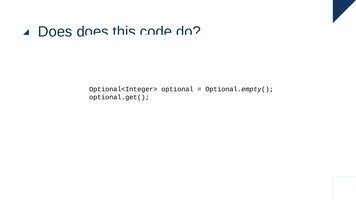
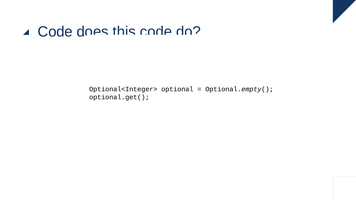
Does: Does -> Code (55, 32)
